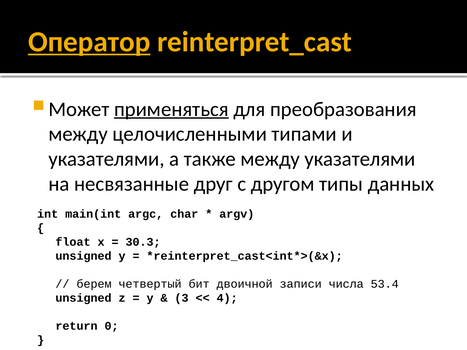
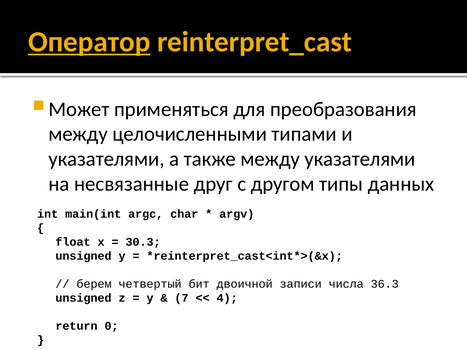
применяться underline: present -> none (171, 109)
53.4: 53.4 -> 36.3 (385, 284)
3: 3 -> 7 (182, 298)
